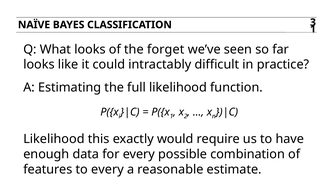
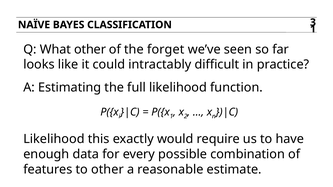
What looks: looks -> other (90, 49)
to every: every -> other (107, 169)
